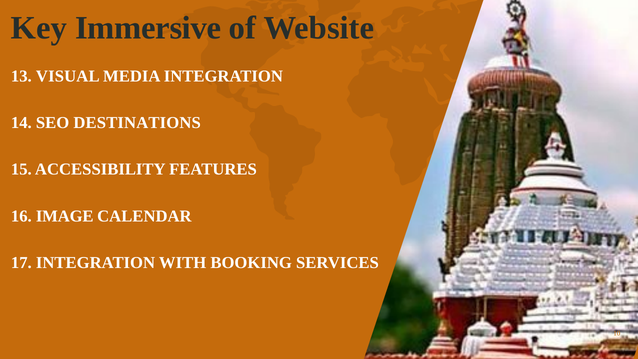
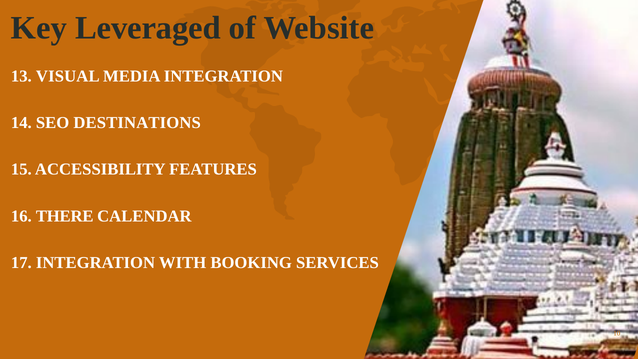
Immersive: Immersive -> Leveraged (148, 28)
IMAGE: IMAGE -> THERE (65, 216)
